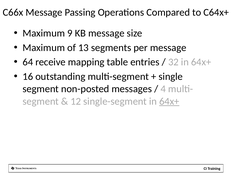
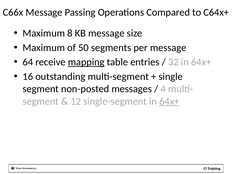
9: 9 -> 8 (70, 33)
13: 13 -> 50 (83, 48)
mapping underline: none -> present (86, 62)
